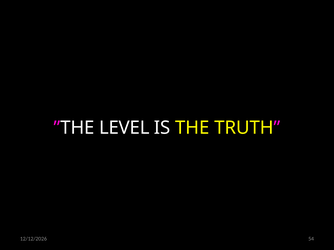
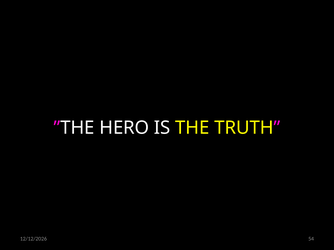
LEVEL: LEVEL -> HERO (124, 128)
